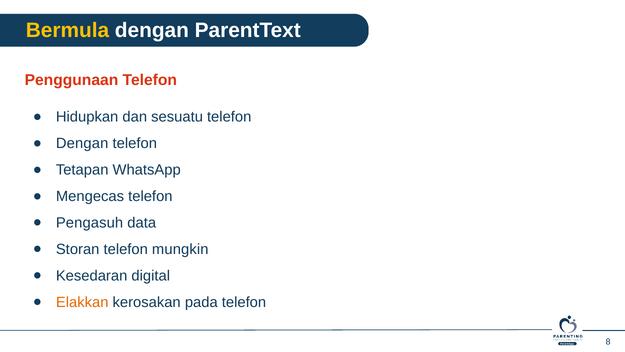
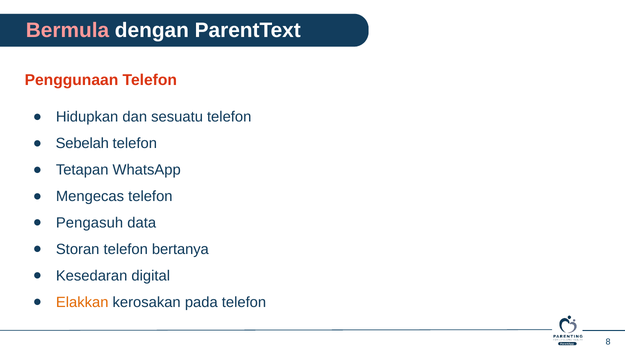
Bermula colour: yellow -> pink (67, 31)
Dengan: Dengan -> Sebelah (82, 143)
mungkin: mungkin -> bertanya (180, 249)
